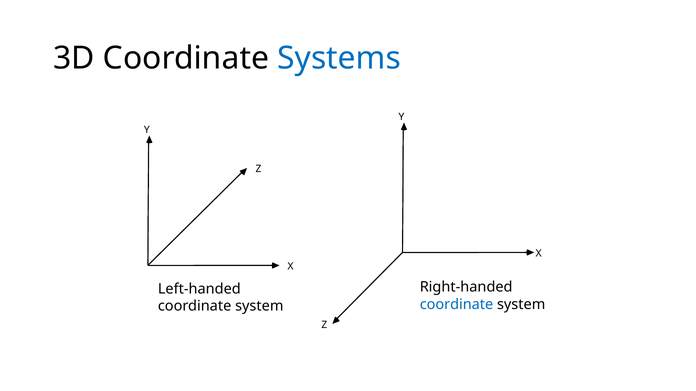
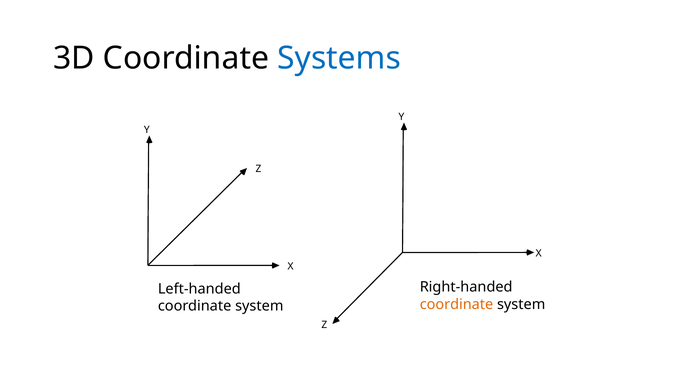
coordinate colour: blue -> orange (457, 305)
